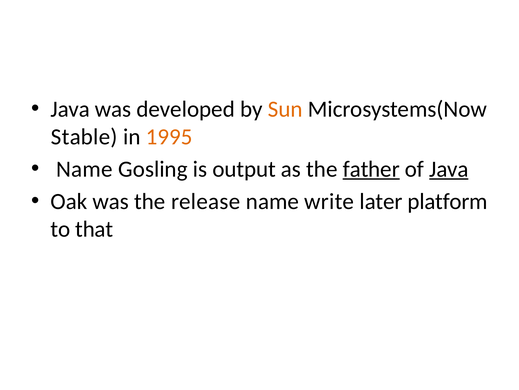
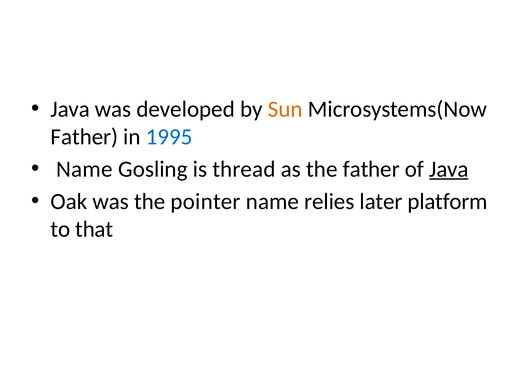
Stable: Stable -> Father (84, 137)
1995 colour: orange -> blue (169, 137)
output: output -> thread (244, 169)
father underline: present -> none (371, 169)
release: release -> pointer (206, 201)
write: write -> relies (329, 201)
